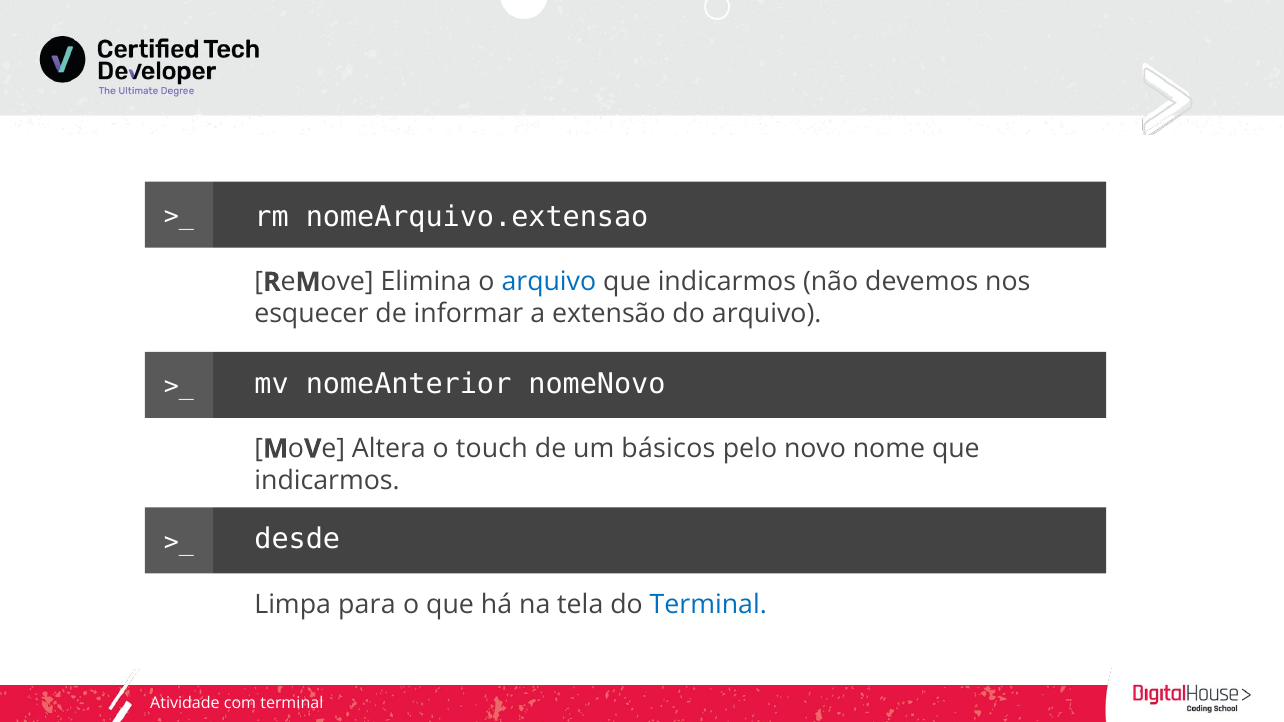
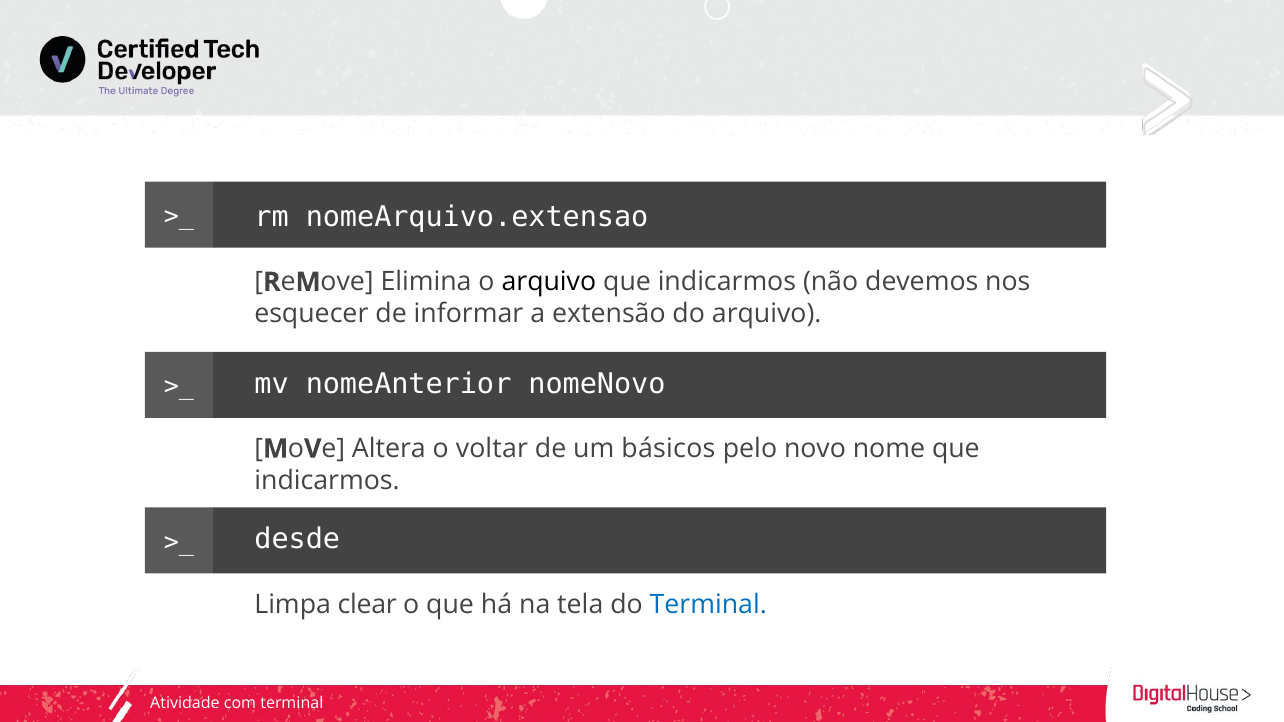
arquivo colour: blue -> black (549, 282)
touch: touch -> voltar (492, 449)
para: para -> clear (367, 605)
